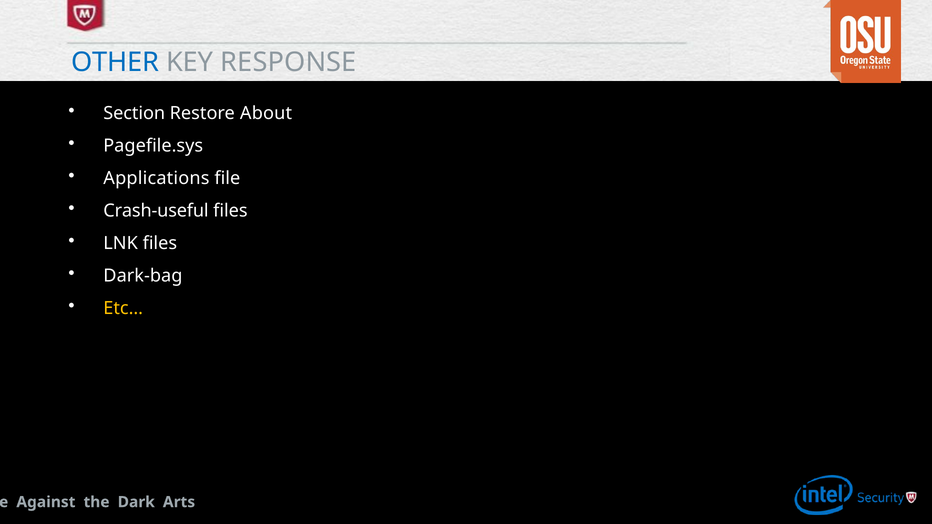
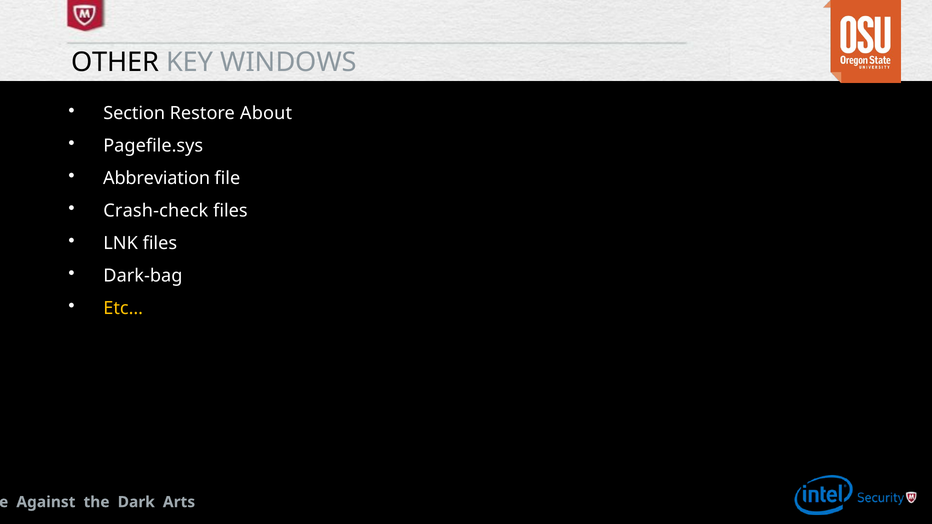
OTHER colour: blue -> black (115, 63)
RESPONSE: RESPONSE -> WINDOWS (289, 63)
Applications: Applications -> Abbreviation (157, 178)
Crash-useful: Crash-useful -> Crash-check (156, 211)
